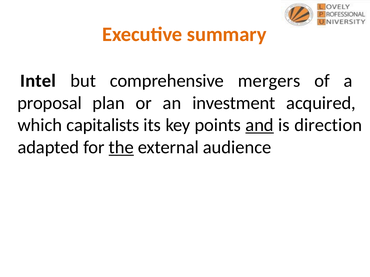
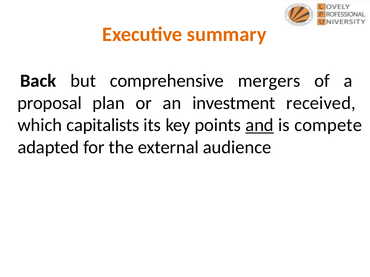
Intel: Intel -> Back (38, 81)
acquired: acquired -> received (321, 103)
direction: direction -> compete (328, 125)
the underline: present -> none (121, 148)
